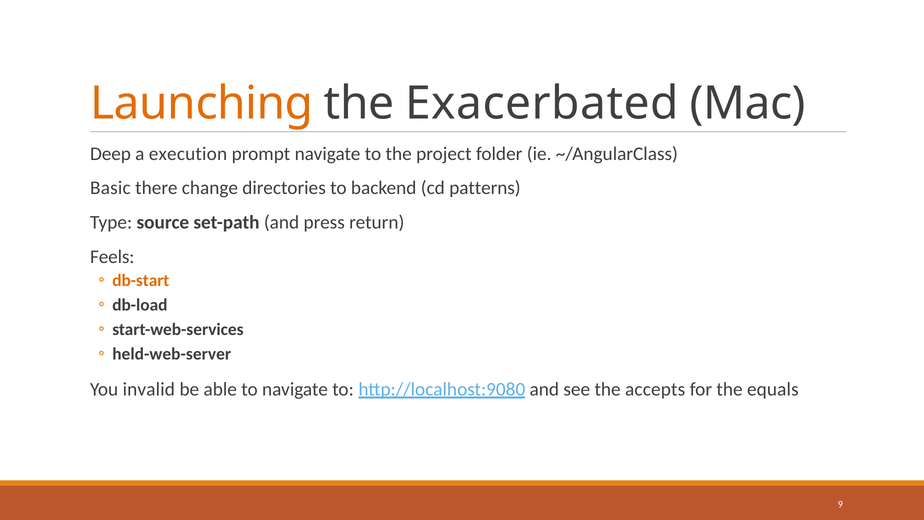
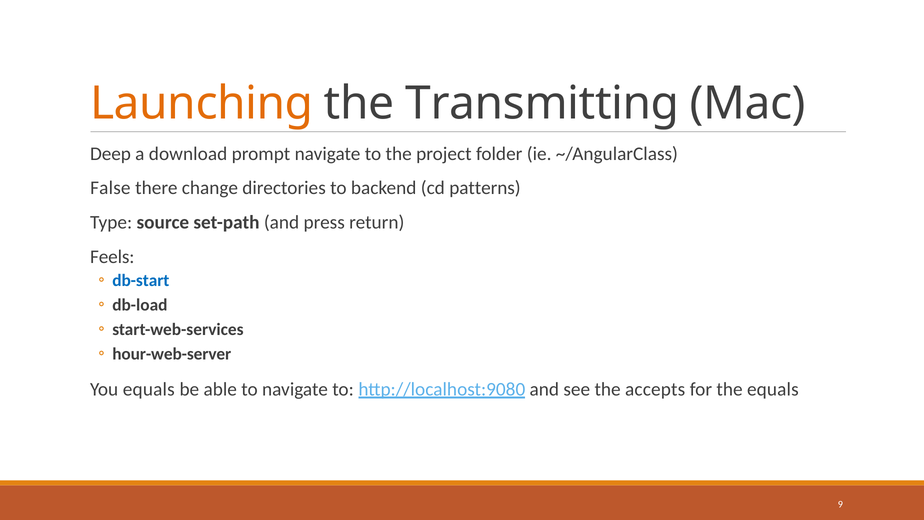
Exacerbated: Exacerbated -> Transmitting (542, 104)
execution: execution -> download (188, 154)
Basic: Basic -> False (110, 188)
db-start colour: orange -> blue (141, 280)
held-web-server: held-web-server -> hour-web-server (172, 354)
You invalid: invalid -> equals (149, 389)
